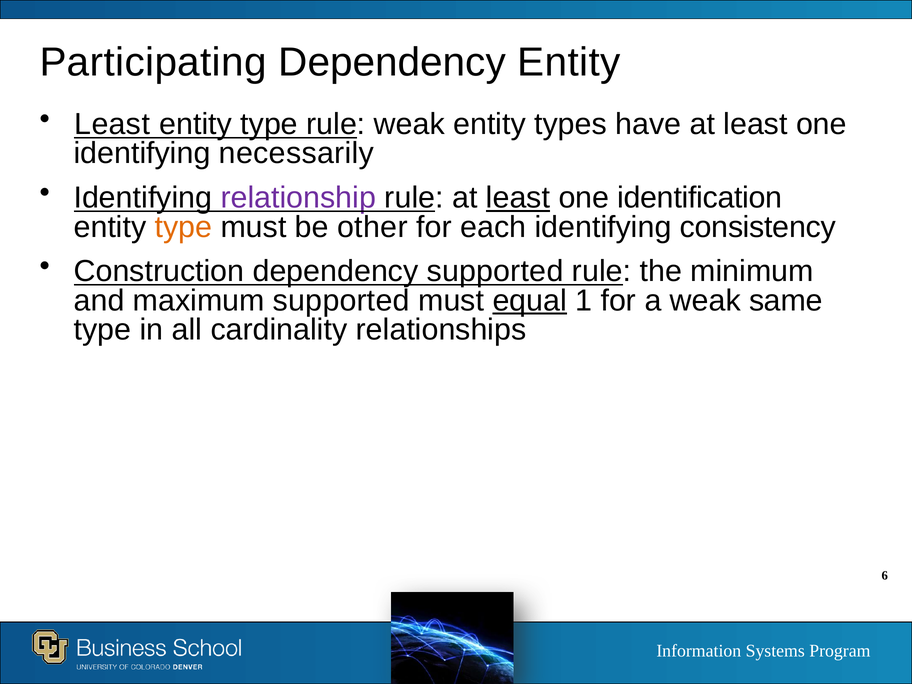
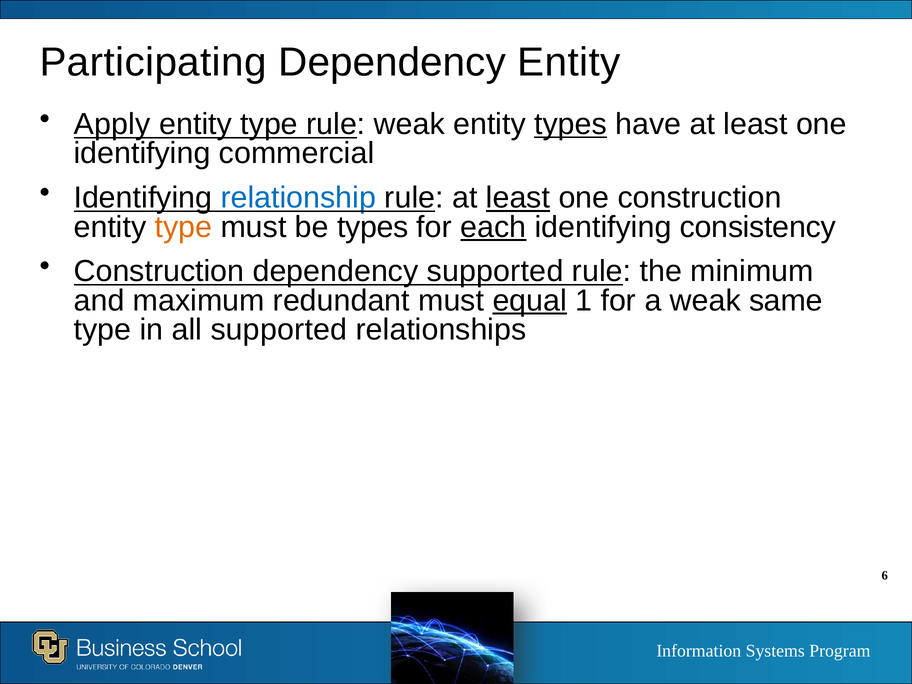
Least: Least -> Apply (112, 124)
types underline: none -> present (571, 124)
necessarily: necessarily -> commercial (297, 153)
relationship colour: purple -> blue (298, 198)
one identification: identification -> construction (700, 198)
be other: other -> types (373, 227)
each underline: none -> present (493, 227)
maximum supported: supported -> redundant (341, 301)
all cardinality: cardinality -> supported (279, 330)
